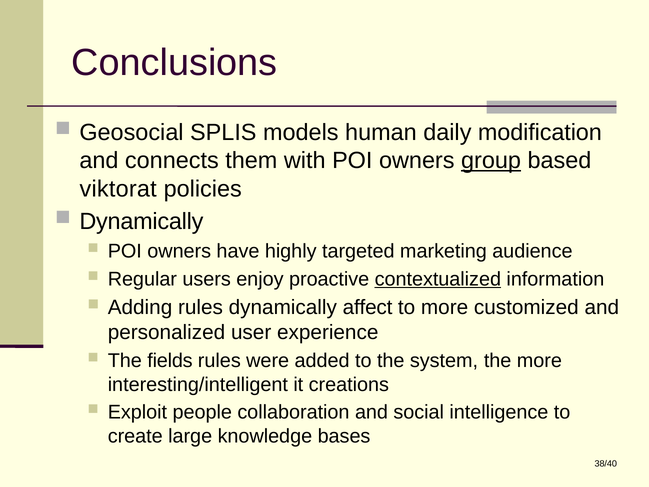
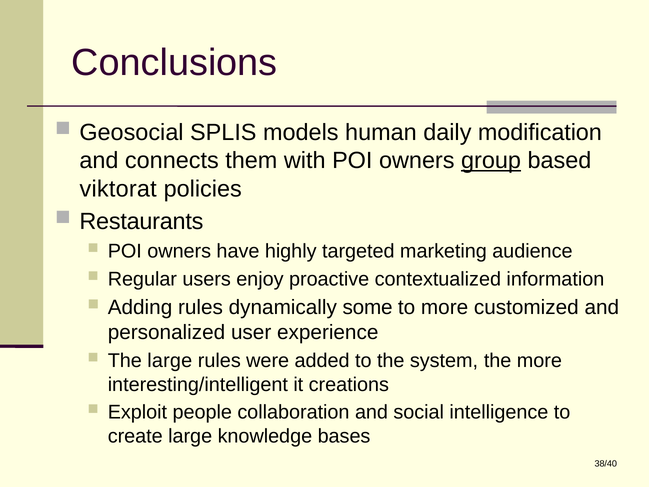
Dynamically: Dynamically -> Restaurants (141, 222)
contextualized underline: present -> none (438, 279)
affect: affect -> some (368, 307)
The fields: fields -> large (170, 361)
